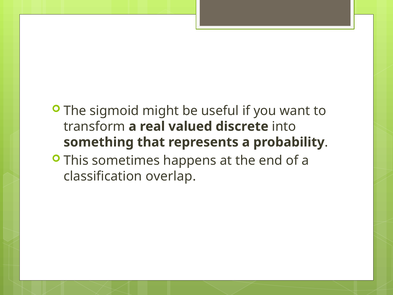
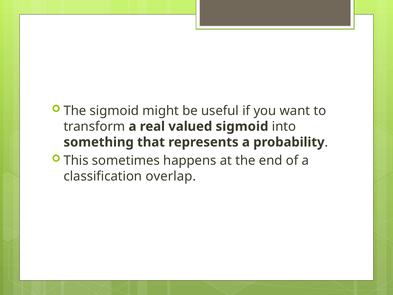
valued discrete: discrete -> sigmoid (242, 126)
